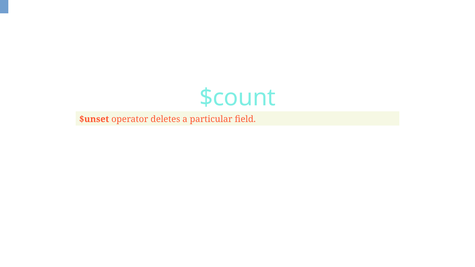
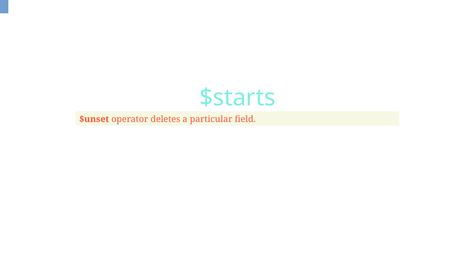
$count: $count -> $starts (238, 98)
